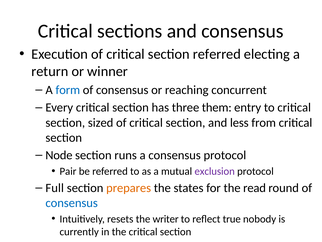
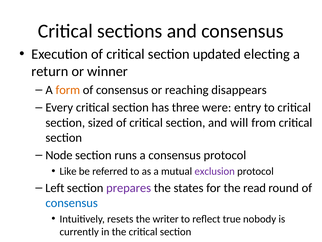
section referred: referred -> updated (217, 54)
form colour: blue -> orange (68, 90)
concurrent: concurrent -> disappears (239, 90)
them: them -> were (217, 107)
less: less -> will (239, 122)
Pair: Pair -> Like (68, 171)
Full: Full -> Left (55, 188)
prepares colour: orange -> purple (129, 188)
